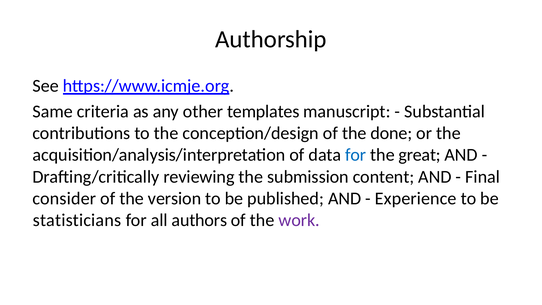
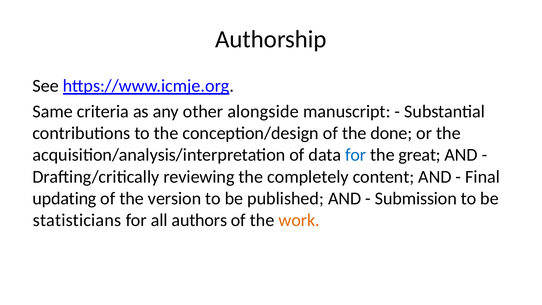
templates: templates -> alongside (263, 112)
submission: submission -> completely (308, 177)
consider: consider -> updating (64, 198)
Experience: Experience -> Submission (416, 198)
work colour: purple -> orange (299, 220)
